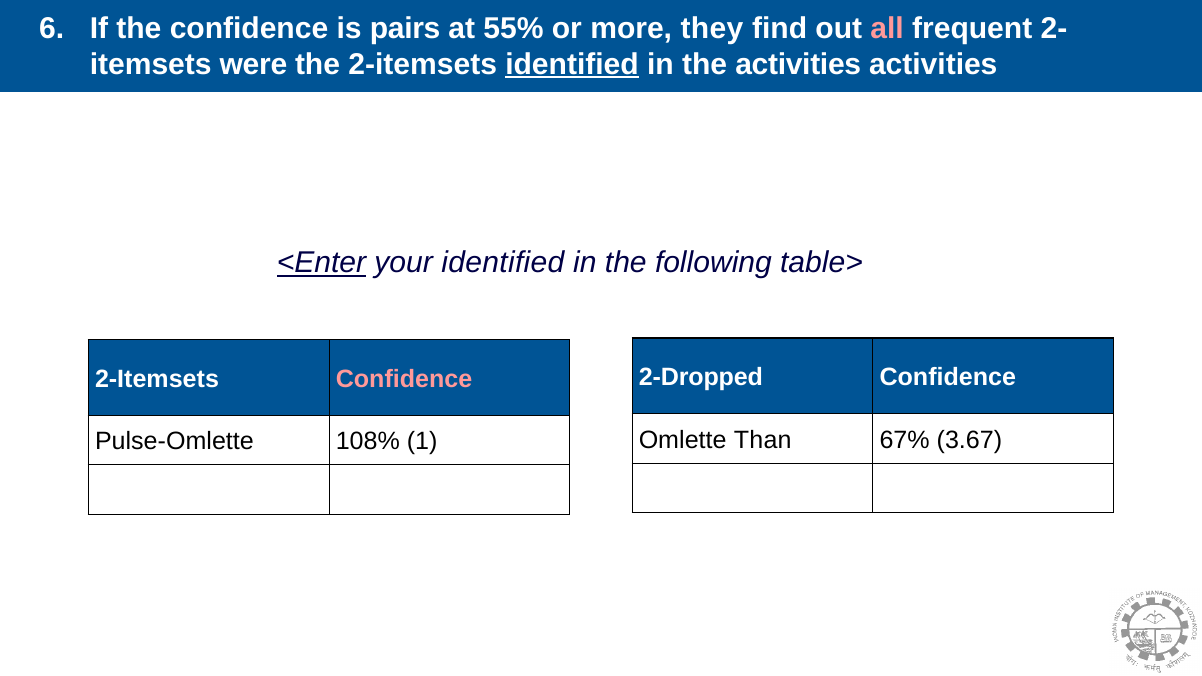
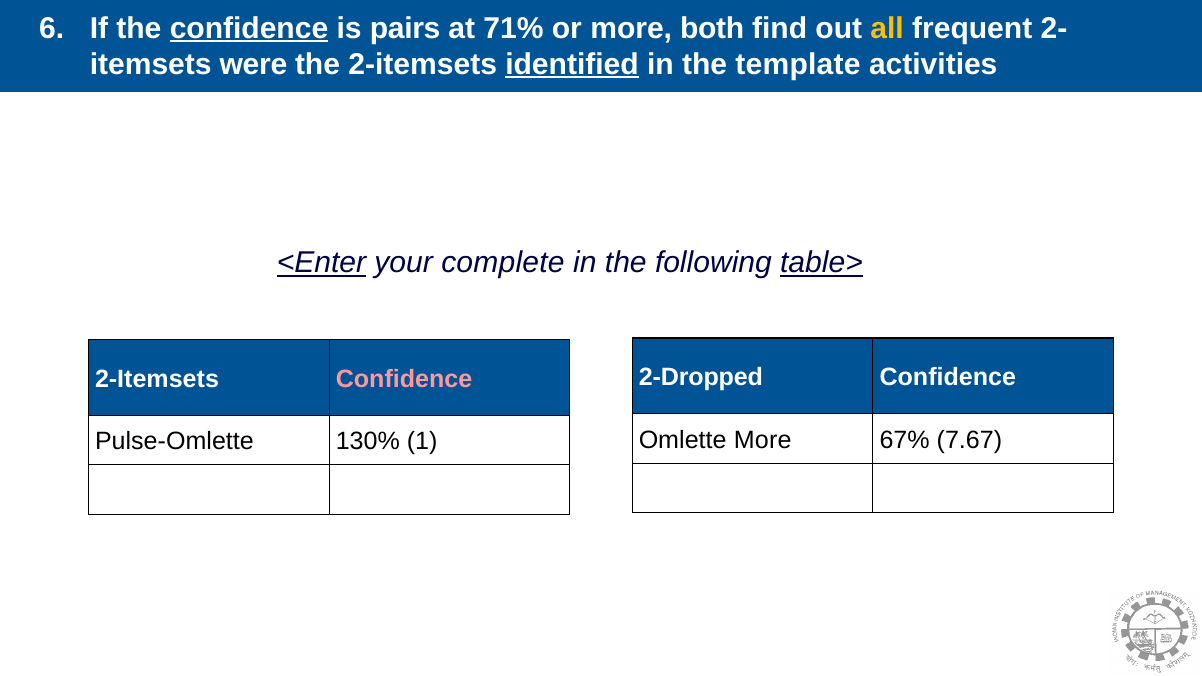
confidence underline: none -> present (249, 28)
55%: 55% -> 71% (513, 28)
they: they -> both (712, 28)
all colour: pink -> yellow (887, 28)
the activities: activities -> template (798, 64)
your identified: identified -> complete (503, 263)
table> underline: none -> present (821, 263)
Omlette Than: Than -> More (763, 440)
3.67: 3.67 -> 7.67 (969, 440)
108%: 108% -> 130% (368, 442)
